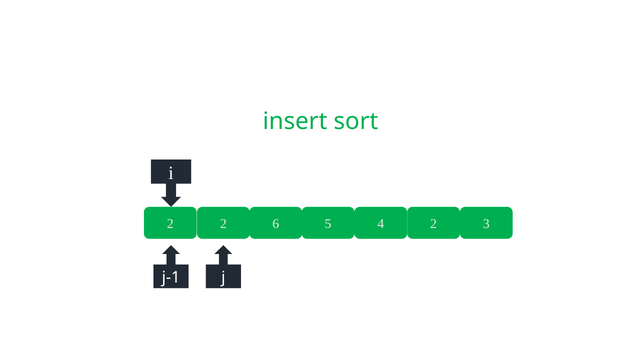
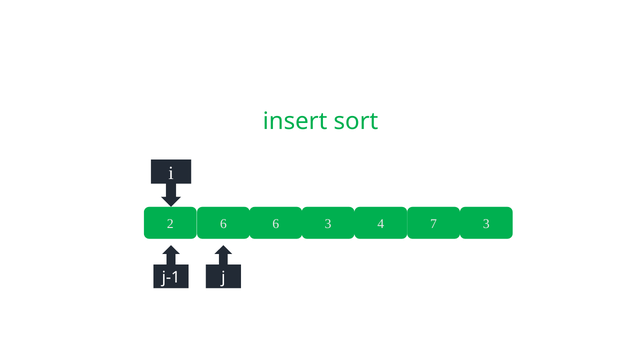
2 2: 2 -> 6 (223, 224)
6 5: 5 -> 3 (328, 224)
4 2: 2 -> 7 (434, 224)
